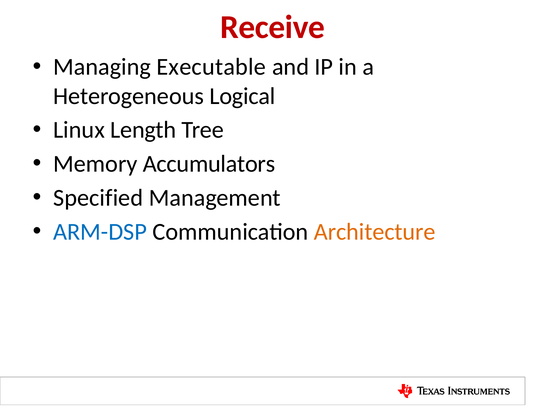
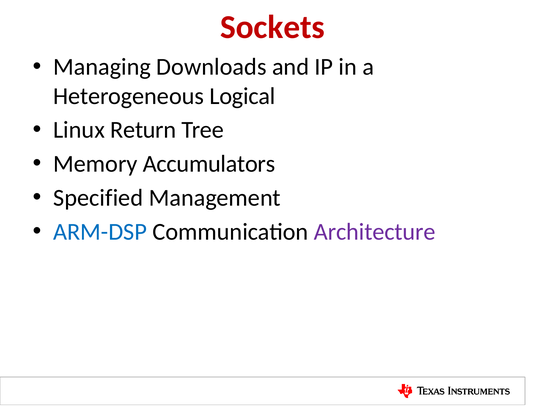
Receive: Receive -> Sockets (272, 27)
Executable: Executable -> Downloads (211, 67)
Length: Length -> Return (143, 130)
Architecture colour: orange -> purple (375, 232)
